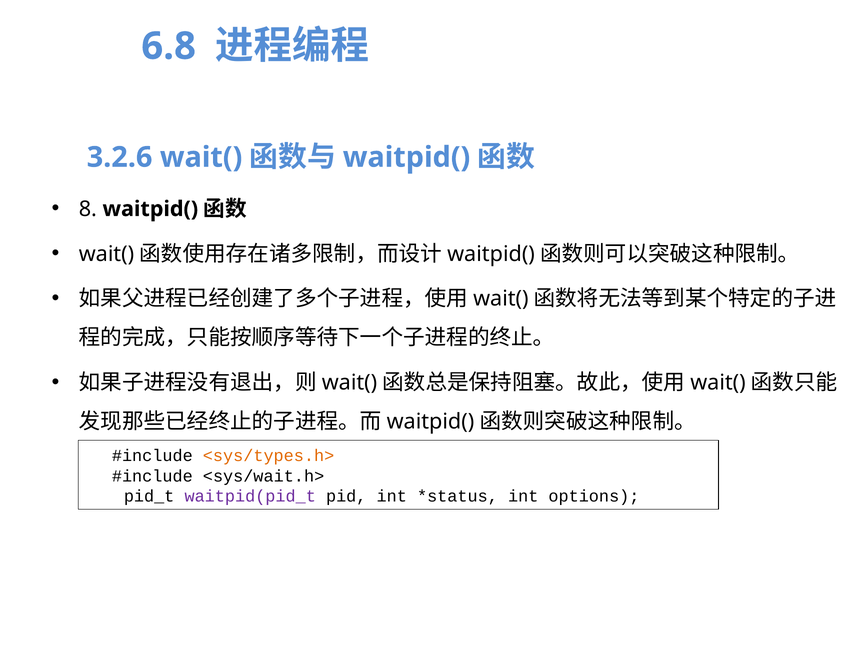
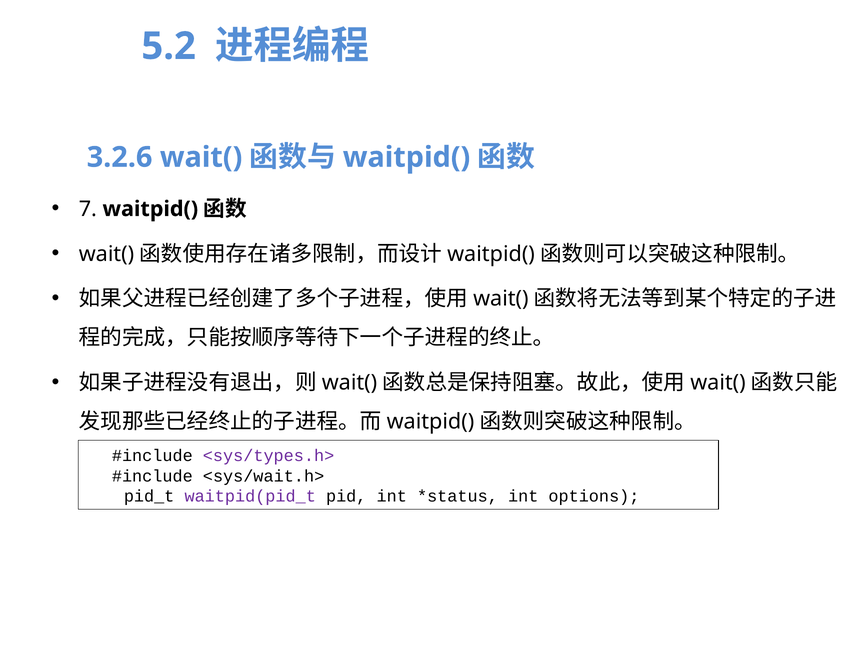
6.8: 6.8 -> 5.2 (169, 46)
8: 8 -> 7 (88, 209)
<sys/types.h> colour: orange -> purple (269, 456)
